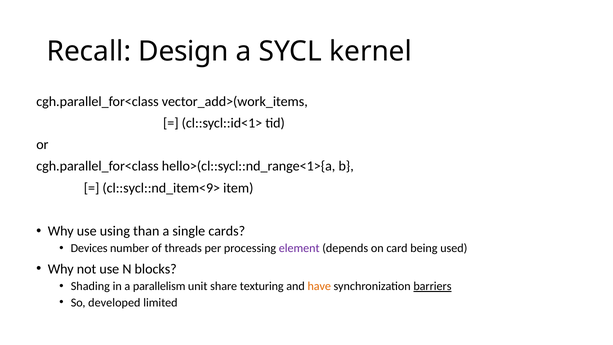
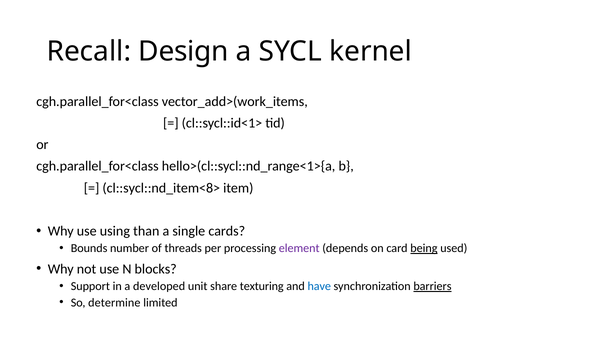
cl::sycl::nd_item<9>: cl::sycl::nd_item<9> -> cl::sycl::nd_item<8> (161, 188)
Devices: Devices -> Bounds (89, 248)
being underline: none -> present (424, 248)
Shading: Shading -> Support (90, 286)
parallelism: parallelism -> developed (159, 286)
have colour: orange -> blue (319, 286)
developed: developed -> determine (114, 302)
